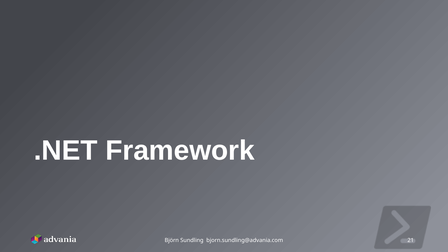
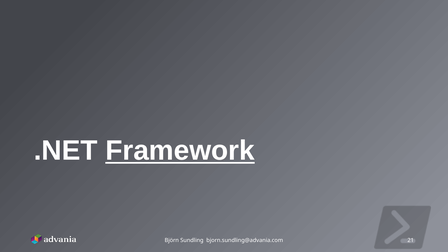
Framework underline: none -> present (180, 151)
